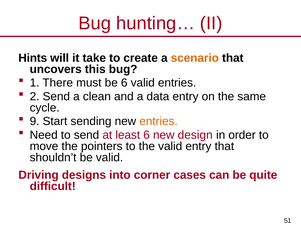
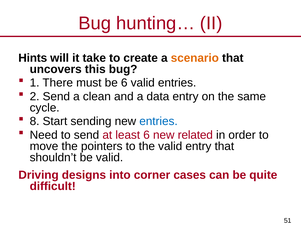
9: 9 -> 8 (35, 121)
entries colour: orange -> blue (159, 121)
design: design -> related (195, 135)
